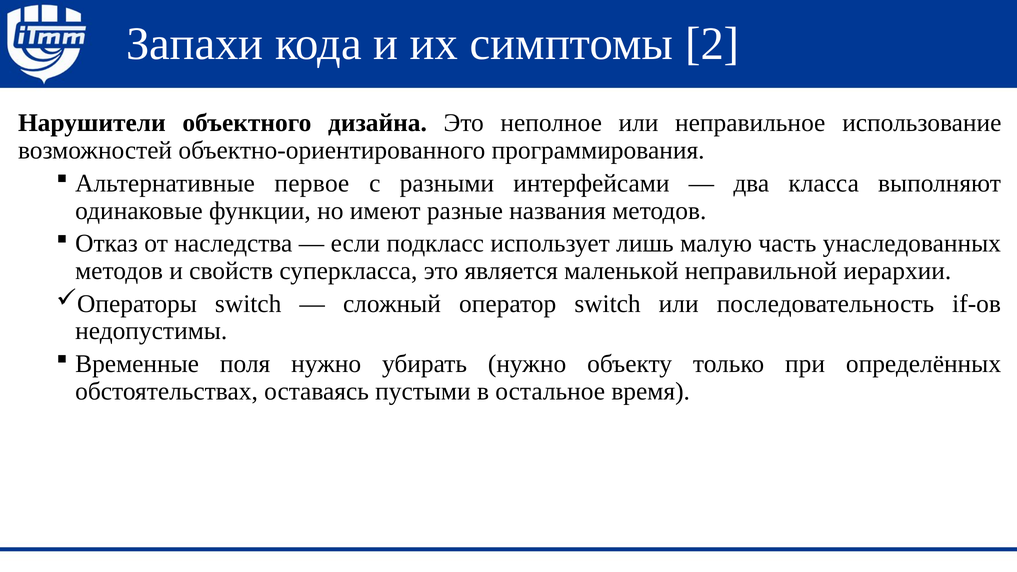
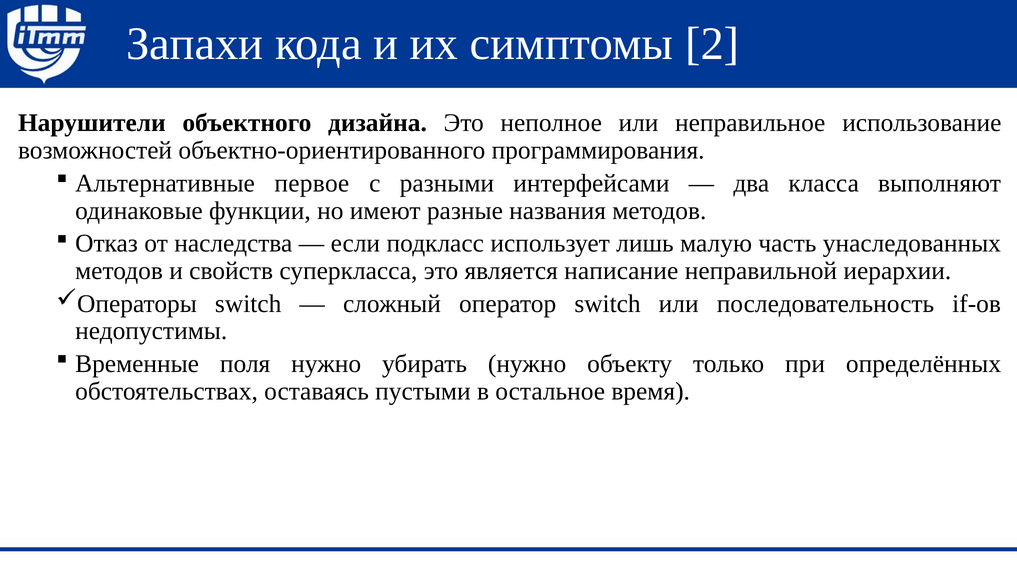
маленькой: маленькой -> написание (621, 271)
